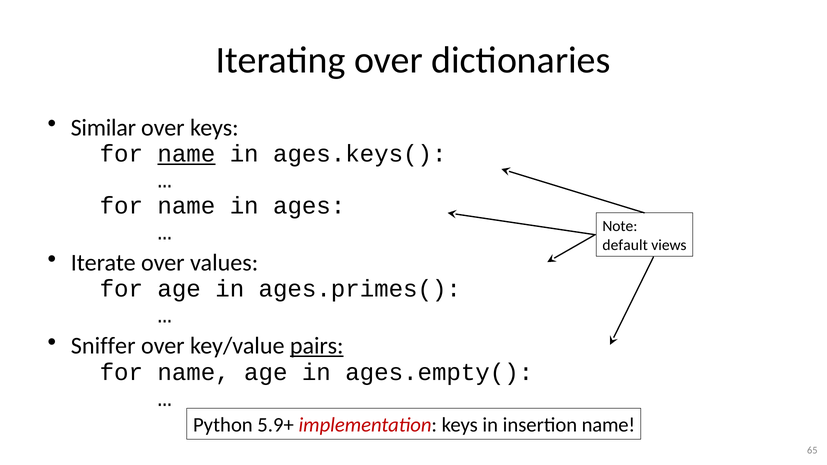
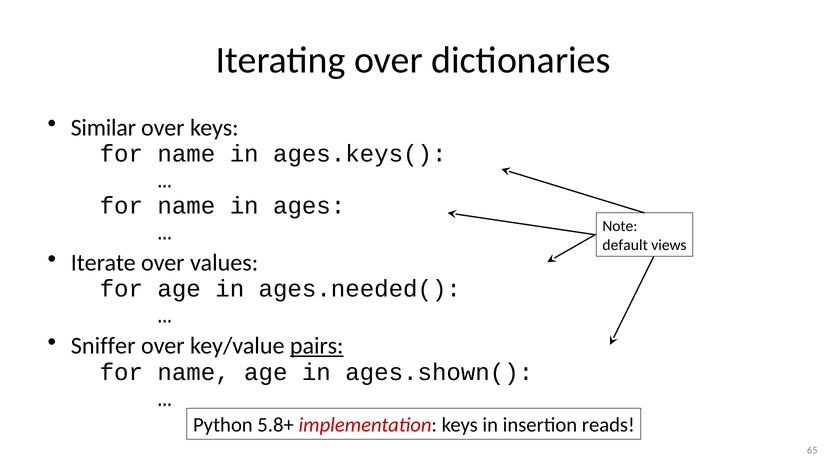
name underline: present -> none (186, 154)
ages.primes(: ages.primes( -> ages.needed( (360, 289)
ages.empty(: ages.empty( -> ages.shown( (439, 372)
5.9+: 5.9+ -> 5.8+ (276, 425)
insertion name: name -> reads (608, 425)
